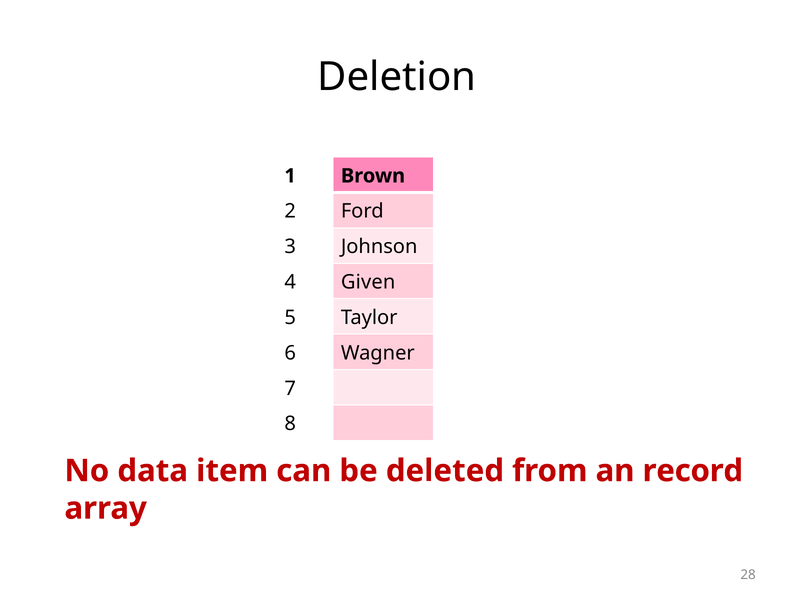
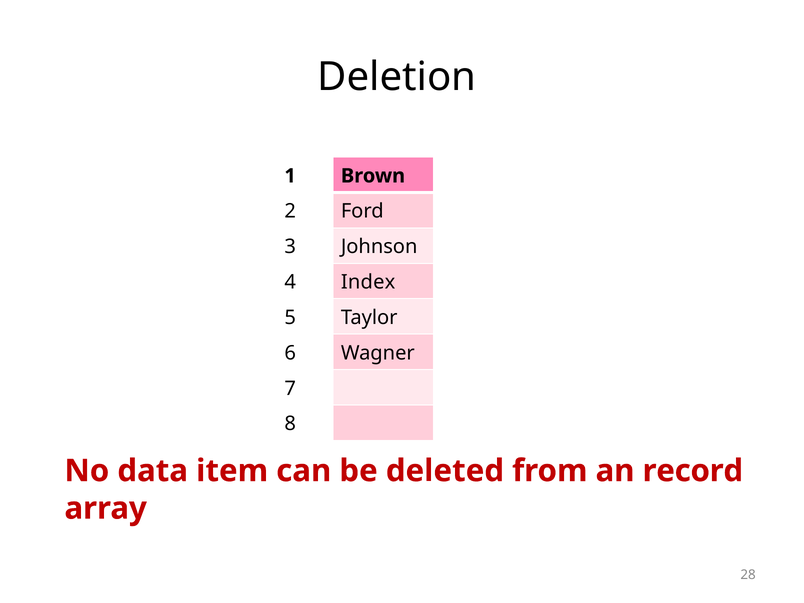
Given: Given -> Index (368, 282)
